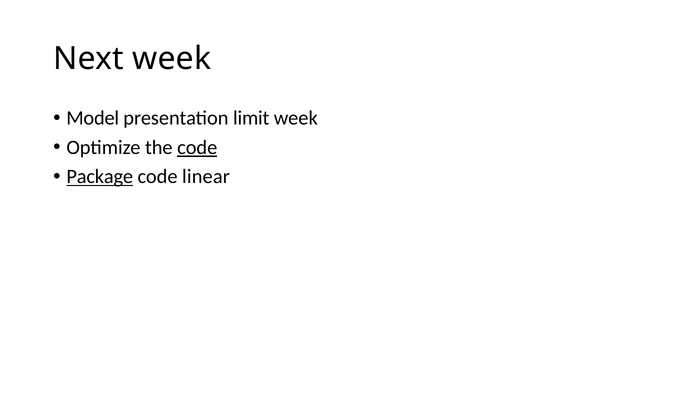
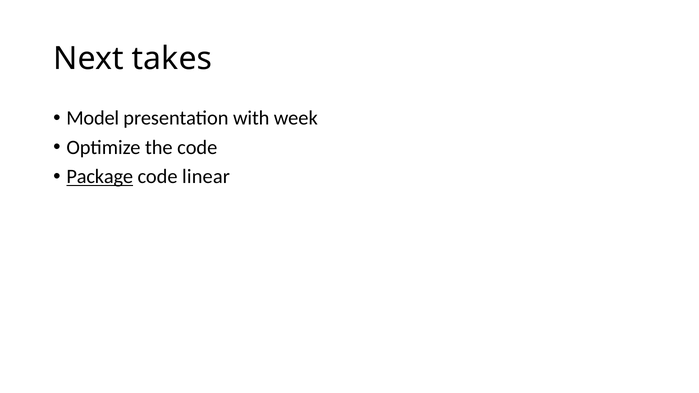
Next week: week -> takes (172, 59)
limit: limit -> with (251, 118)
code underline: present -> none (197, 147)
